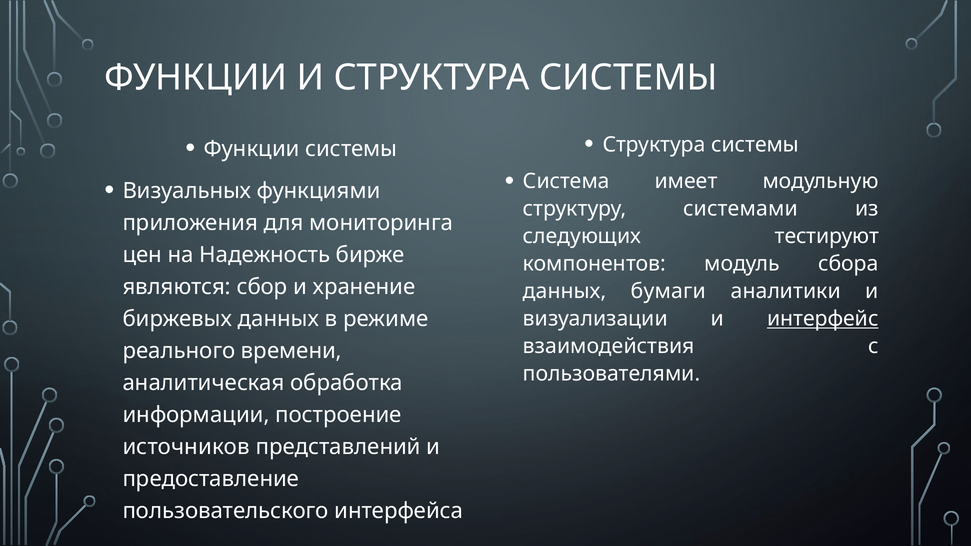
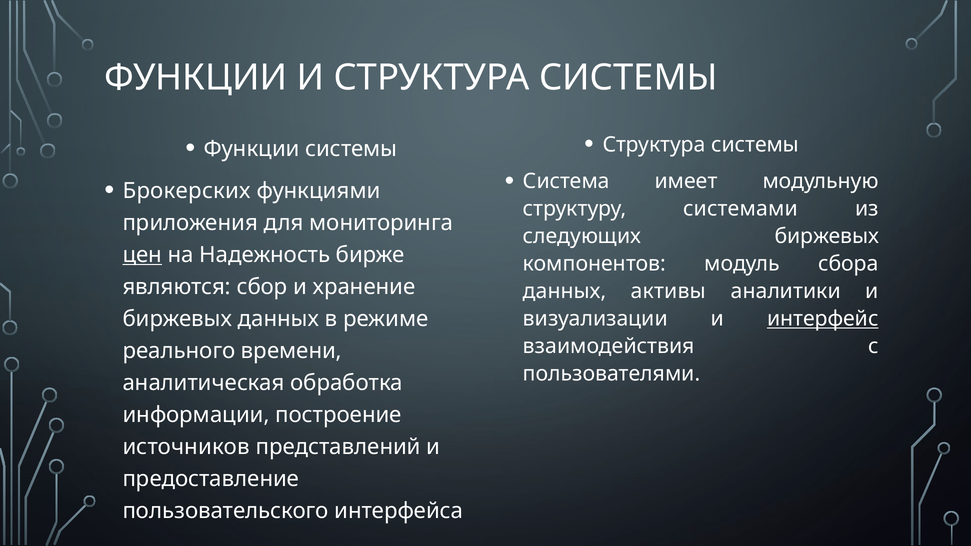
Визуальных: Визуальных -> Брокерских (187, 191)
следующих тестируют: тестируют -> биржевых (827, 236)
цен underline: none -> present (142, 255)
бумаги: бумаги -> активы (669, 292)
